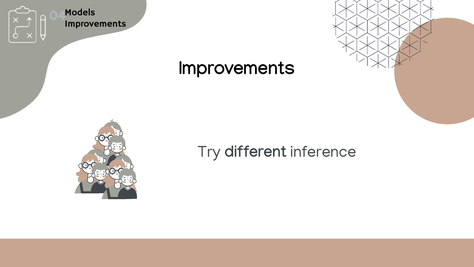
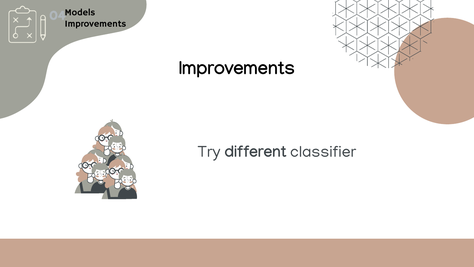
inference: inference -> classifier (323, 151)
